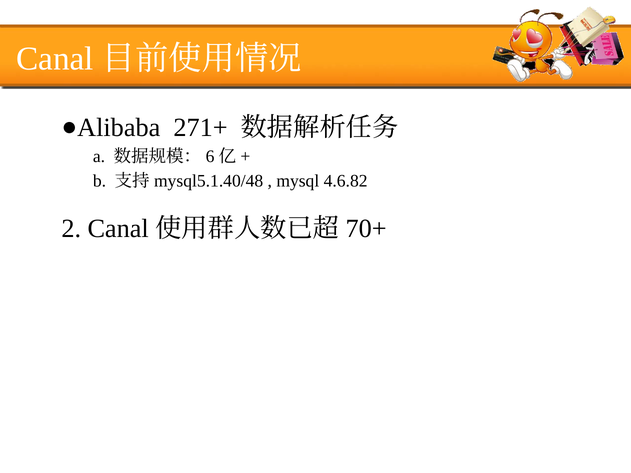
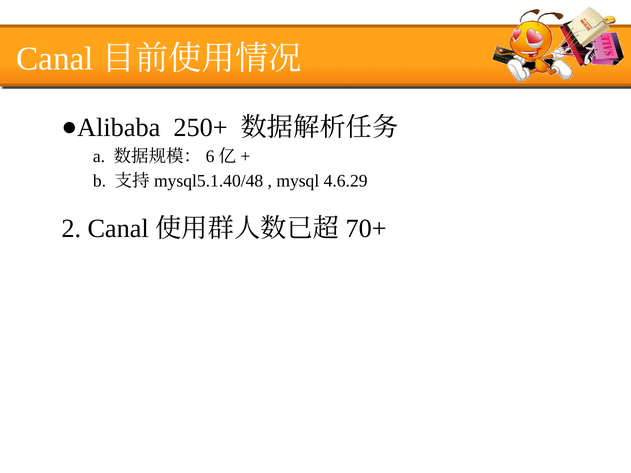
271+: 271+ -> 250+ (201, 128)
4.6.82: 4.6.82 -> 4.6.29 (346, 181)
